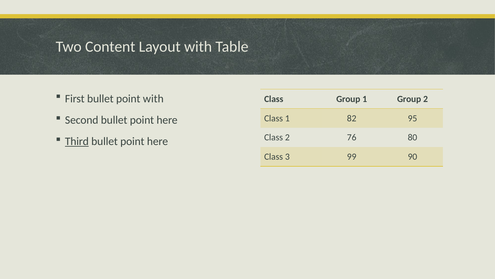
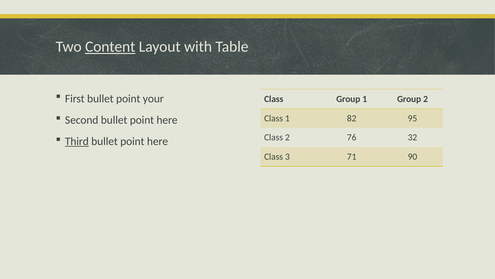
Content underline: none -> present (110, 47)
point with: with -> your (153, 99)
80: 80 -> 32 (412, 137)
99: 99 -> 71 (352, 156)
